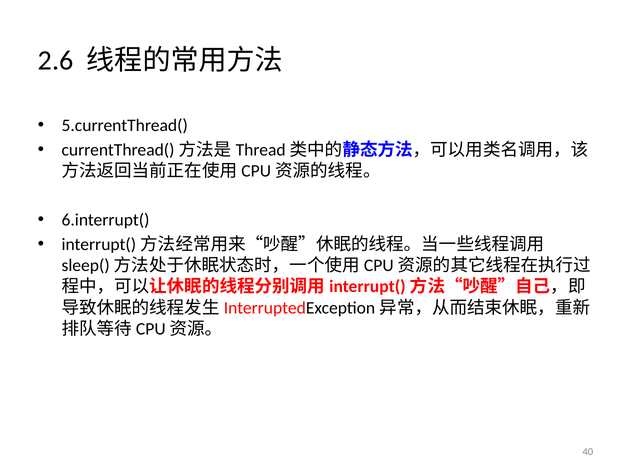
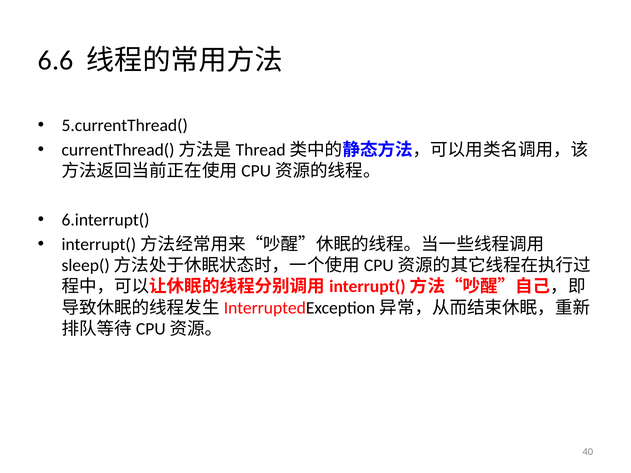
2.6: 2.6 -> 6.6 (56, 60)
